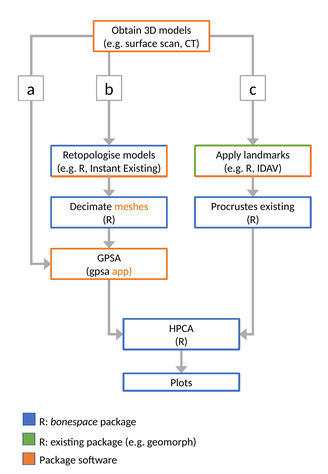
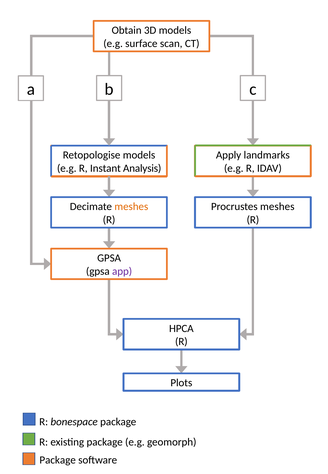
Existing: Existing -> Analysis (142, 168)
Procrustes existing: existing -> meshes (277, 206)
app colour: orange -> purple (122, 271)
